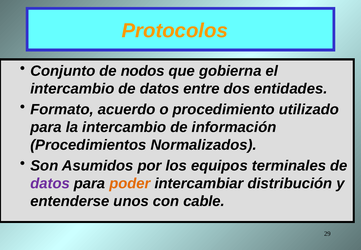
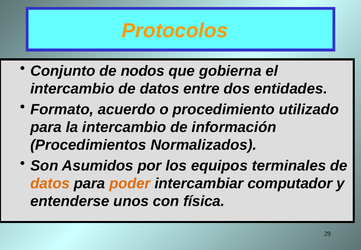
datos colour: purple -> orange (50, 183)
distribución: distribución -> computador (290, 183)
cable: cable -> física (204, 201)
